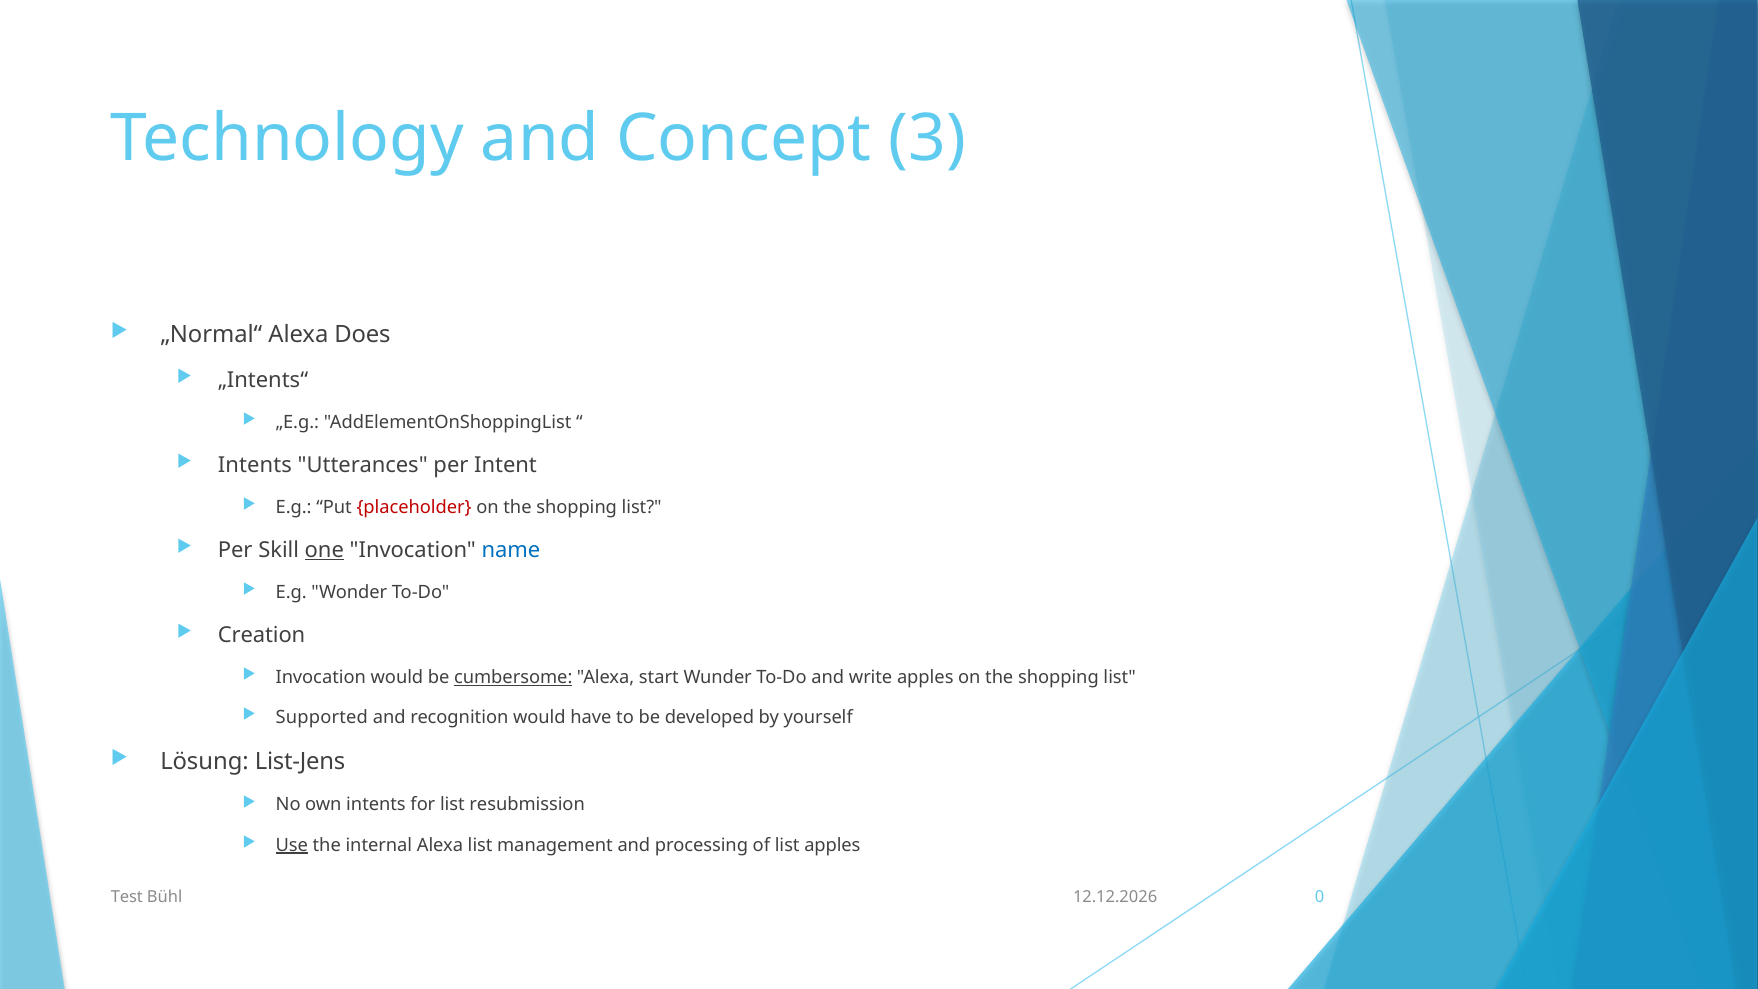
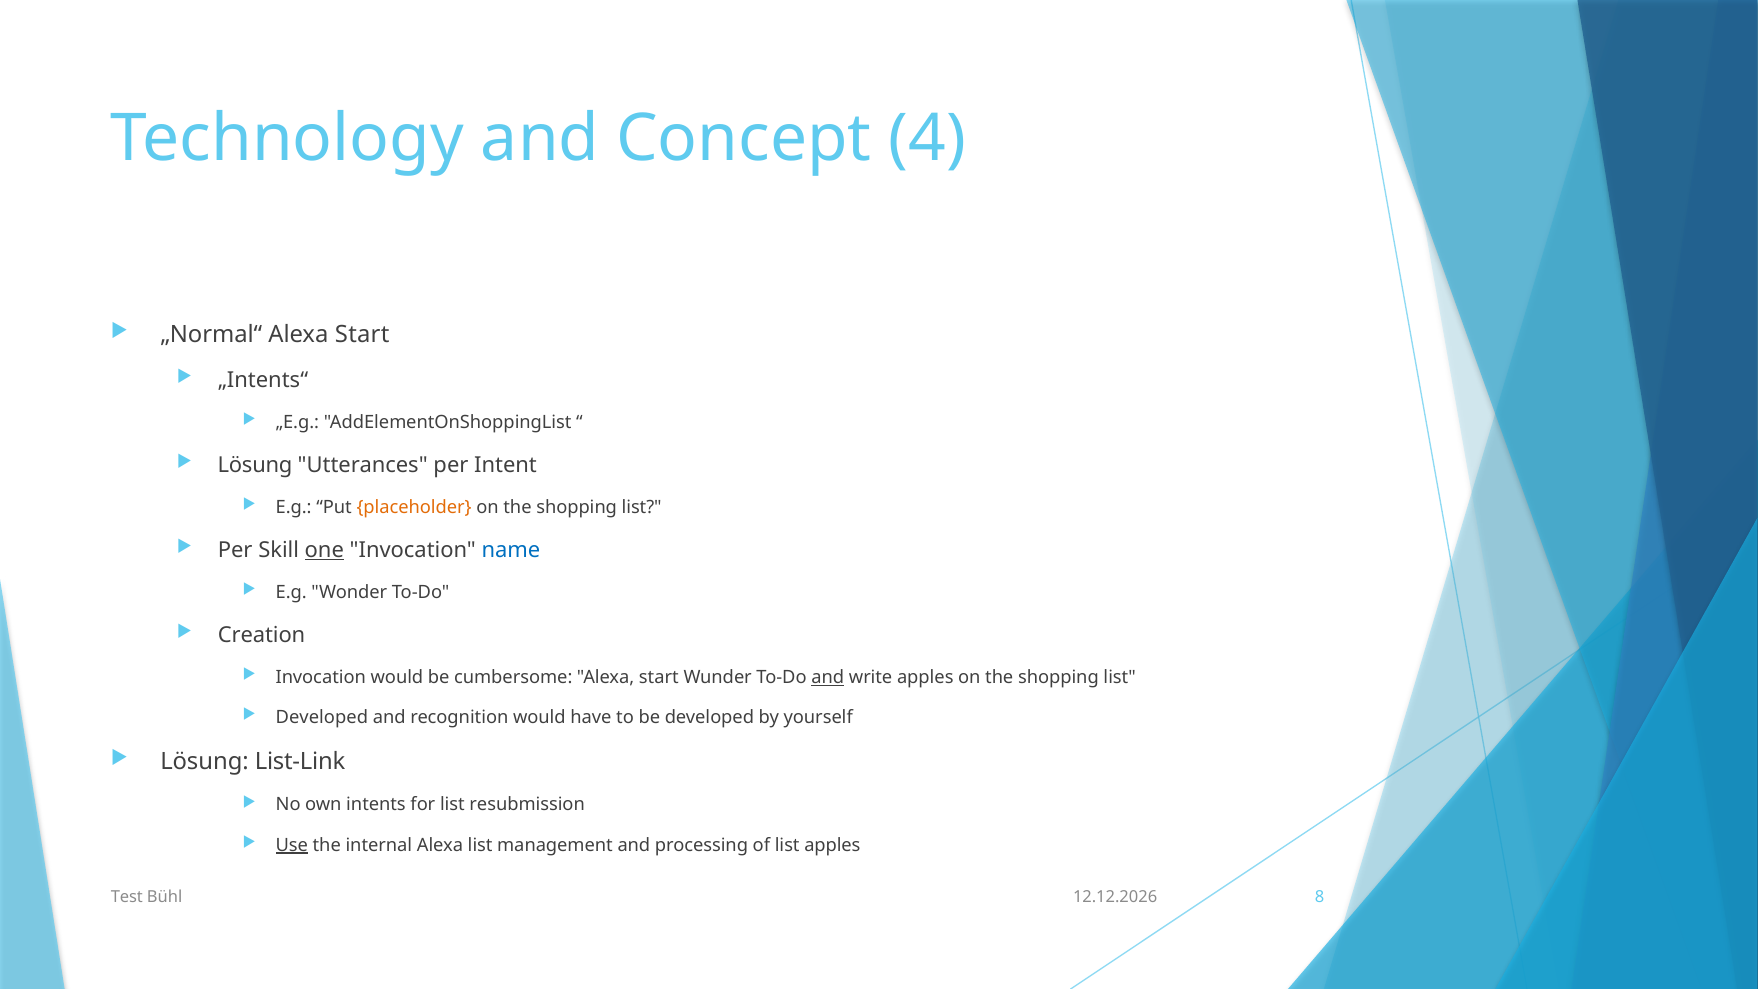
3: 3 -> 4 (928, 139)
„Normal“ Alexa Does: Does -> Start (362, 334)
Intents: Intents -> Lösung (255, 465)
placeholder colour: red -> orange (414, 507)
cumbersome underline: present -> none (513, 677)
and underline: none -> present (828, 677)
Supported: Supported -> Developed (322, 717)
List-Jens: List-Jens -> List-Link (300, 761)
0: 0 -> 8 (1320, 897)
